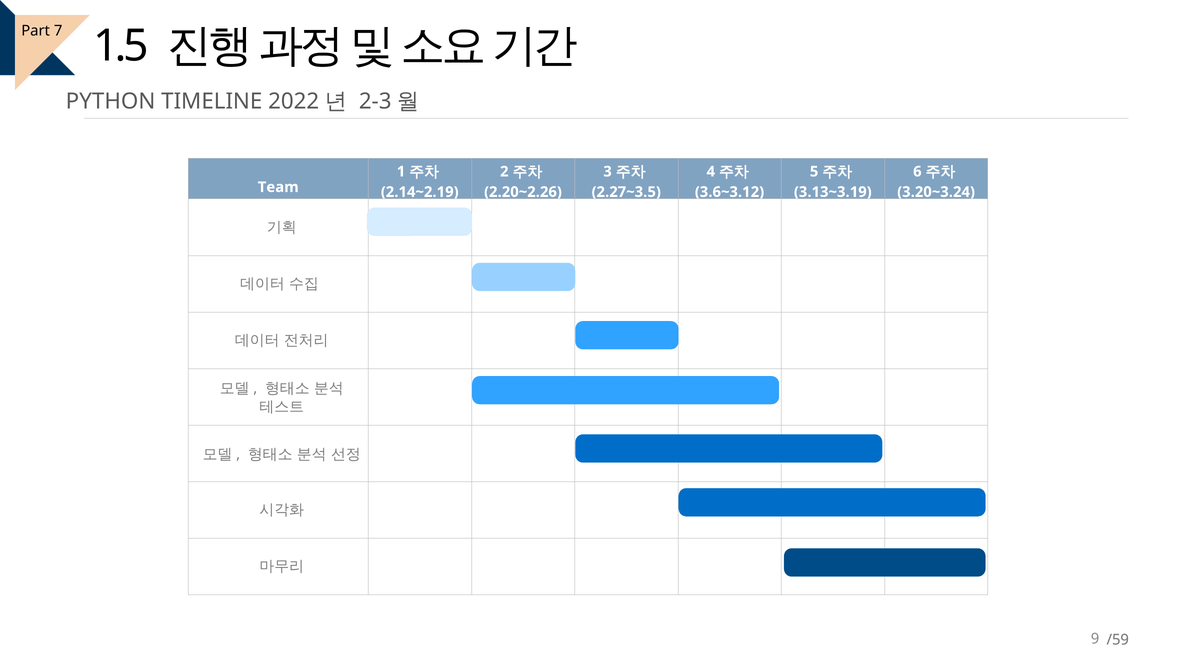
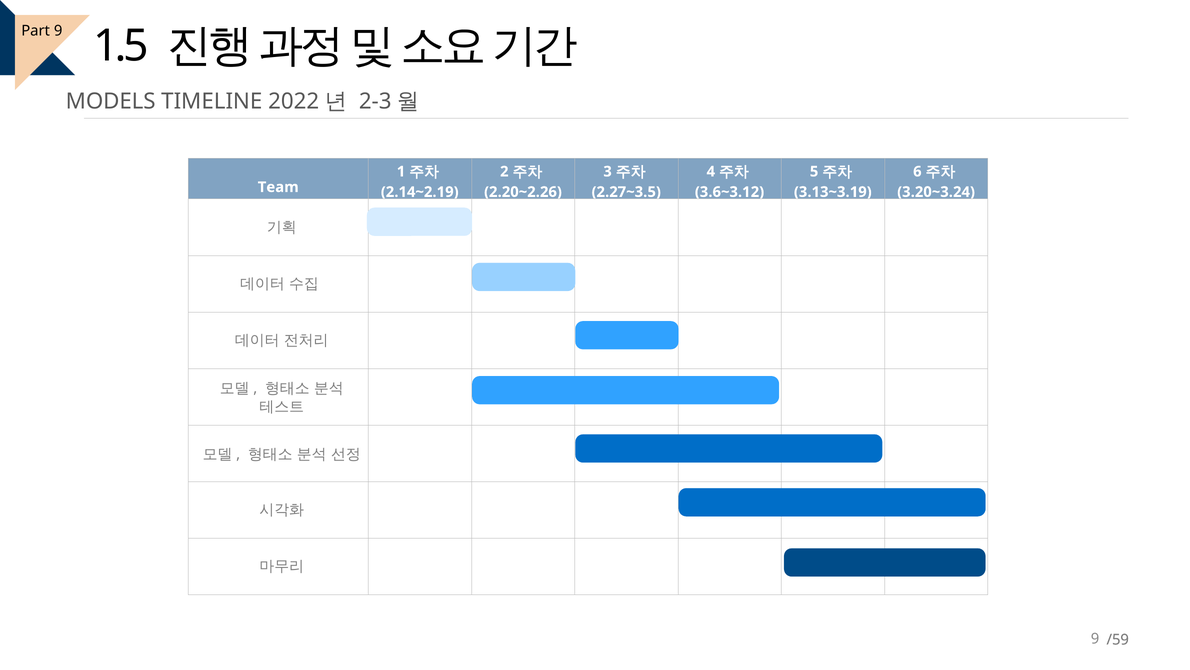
Part 7: 7 -> 9 (58, 31)
PYTHON: PYTHON -> MODELS (111, 101)
